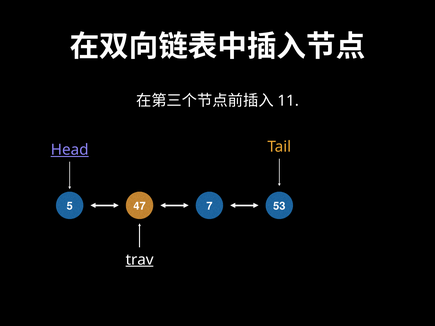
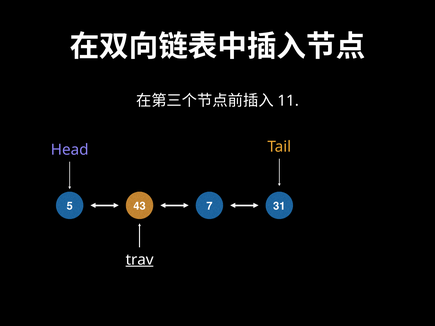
Head underline: present -> none (70, 150)
47: 47 -> 43 (140, 206)
53: 53 -> 31 (279, 206)
